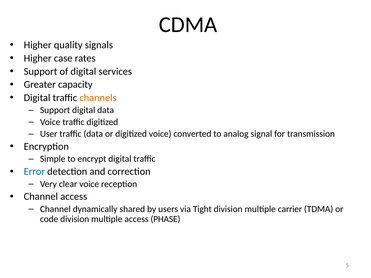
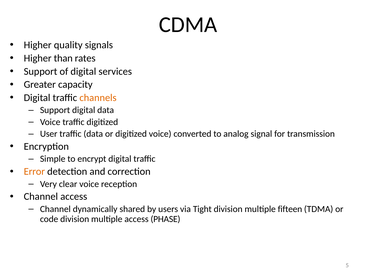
case: case -> than (63, 58)
Error colour: blue -> orange (34, 172)
carrier: carrier -> fifteen (290, 209)
